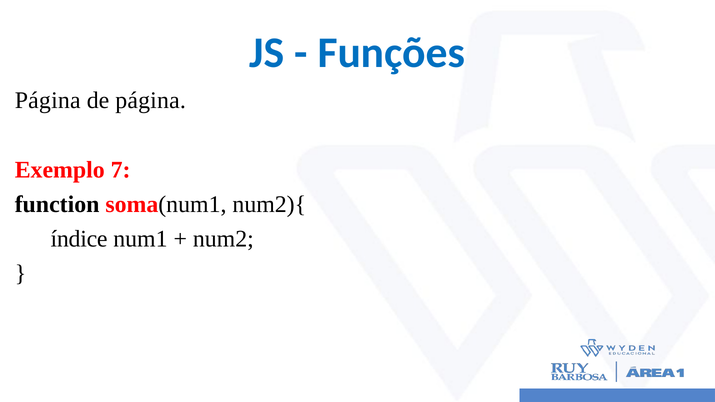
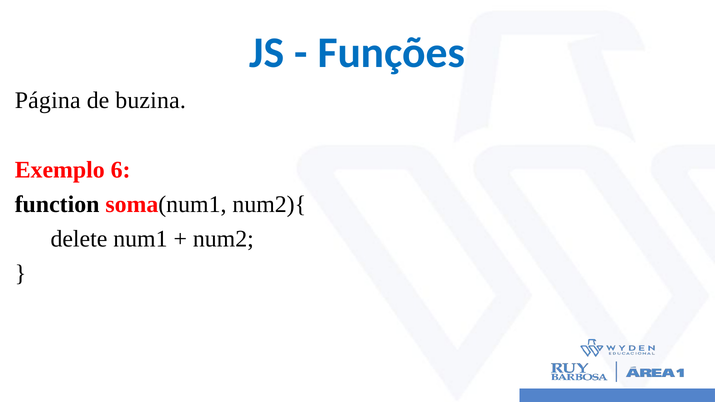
de página: página -> buzina (151, 101)
7: 7 -> 6 (121, 170)
índice: índice -> delete (79, 239)
